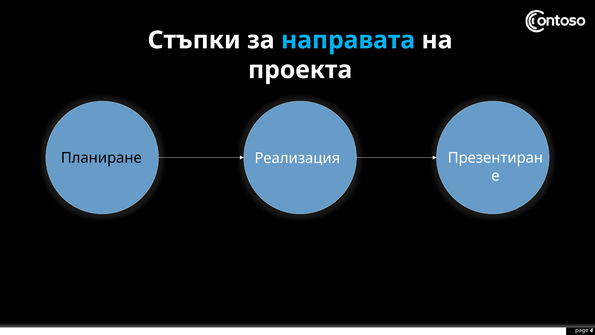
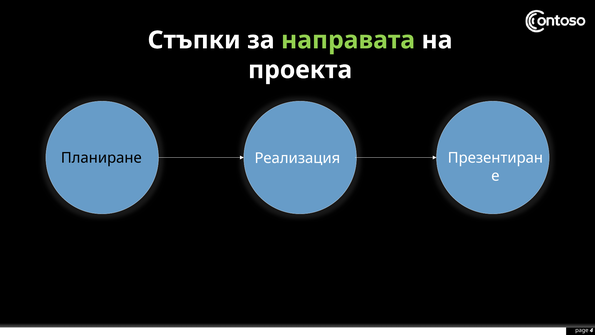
направата colour: light blue -> light green (348, 40)
